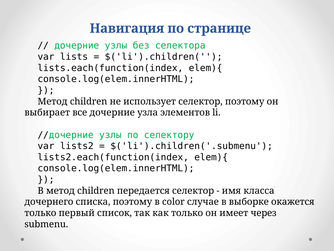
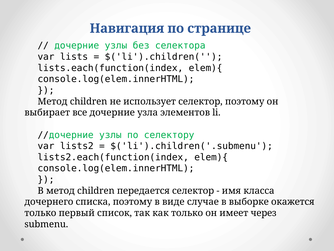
color: color -> виде (173, 202)
